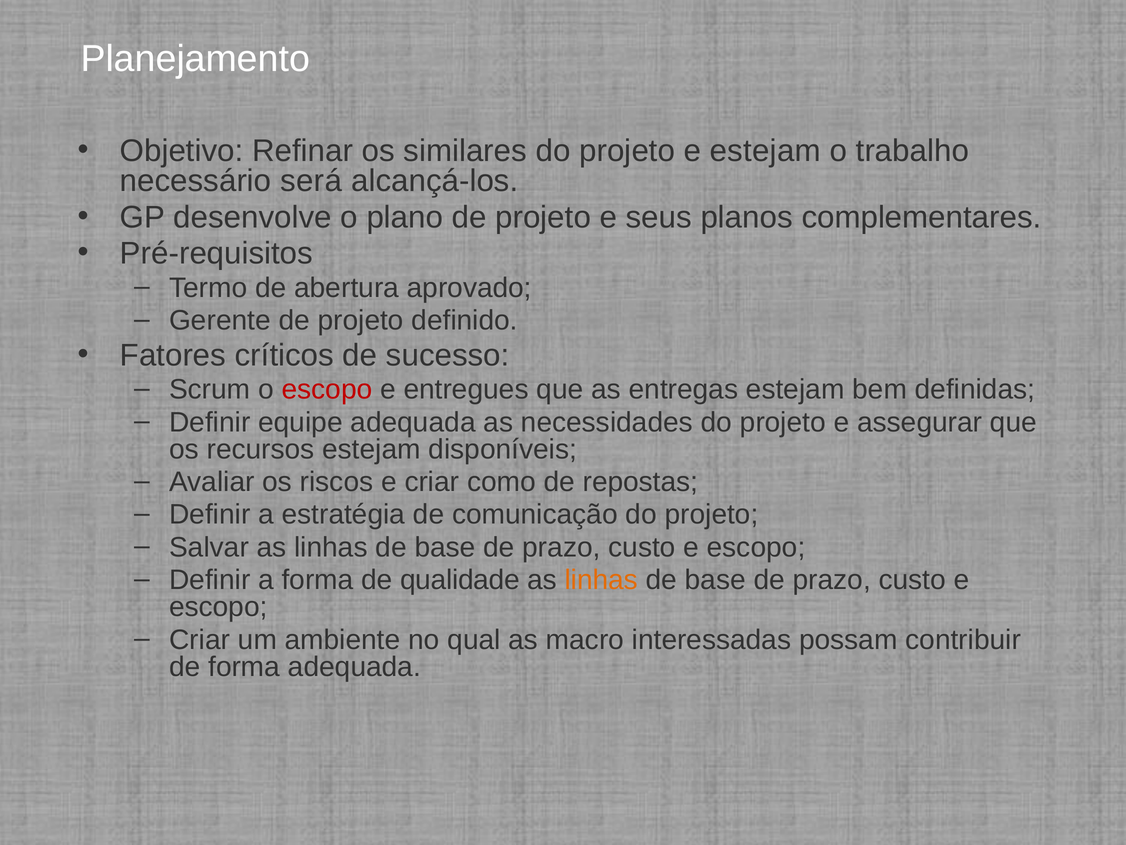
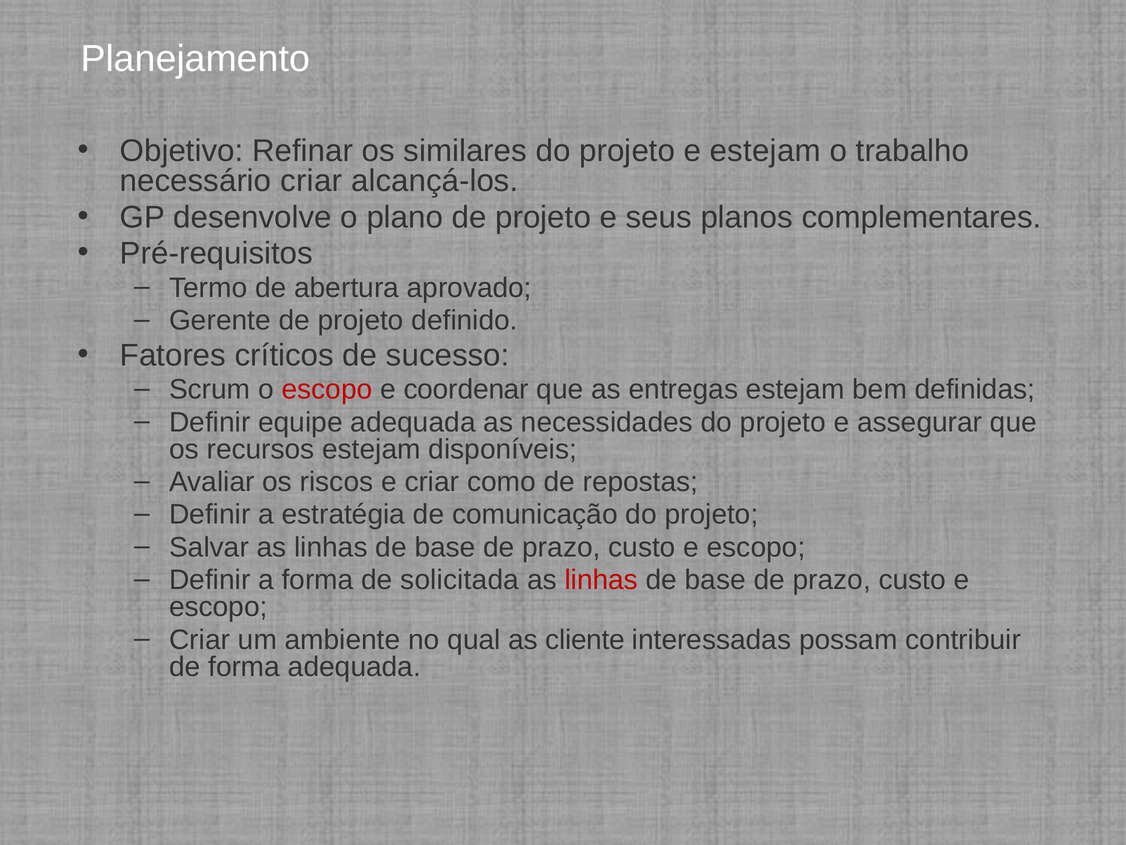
necessário será: será -> criar (311, 181)
entregues: entregues -> coordenar (466, 389)
qualidade: qualidade -> solicitada (460, 580)
linhas colour: orange -> red (601, 580)
macro: macro -> cliente (585, 639)
